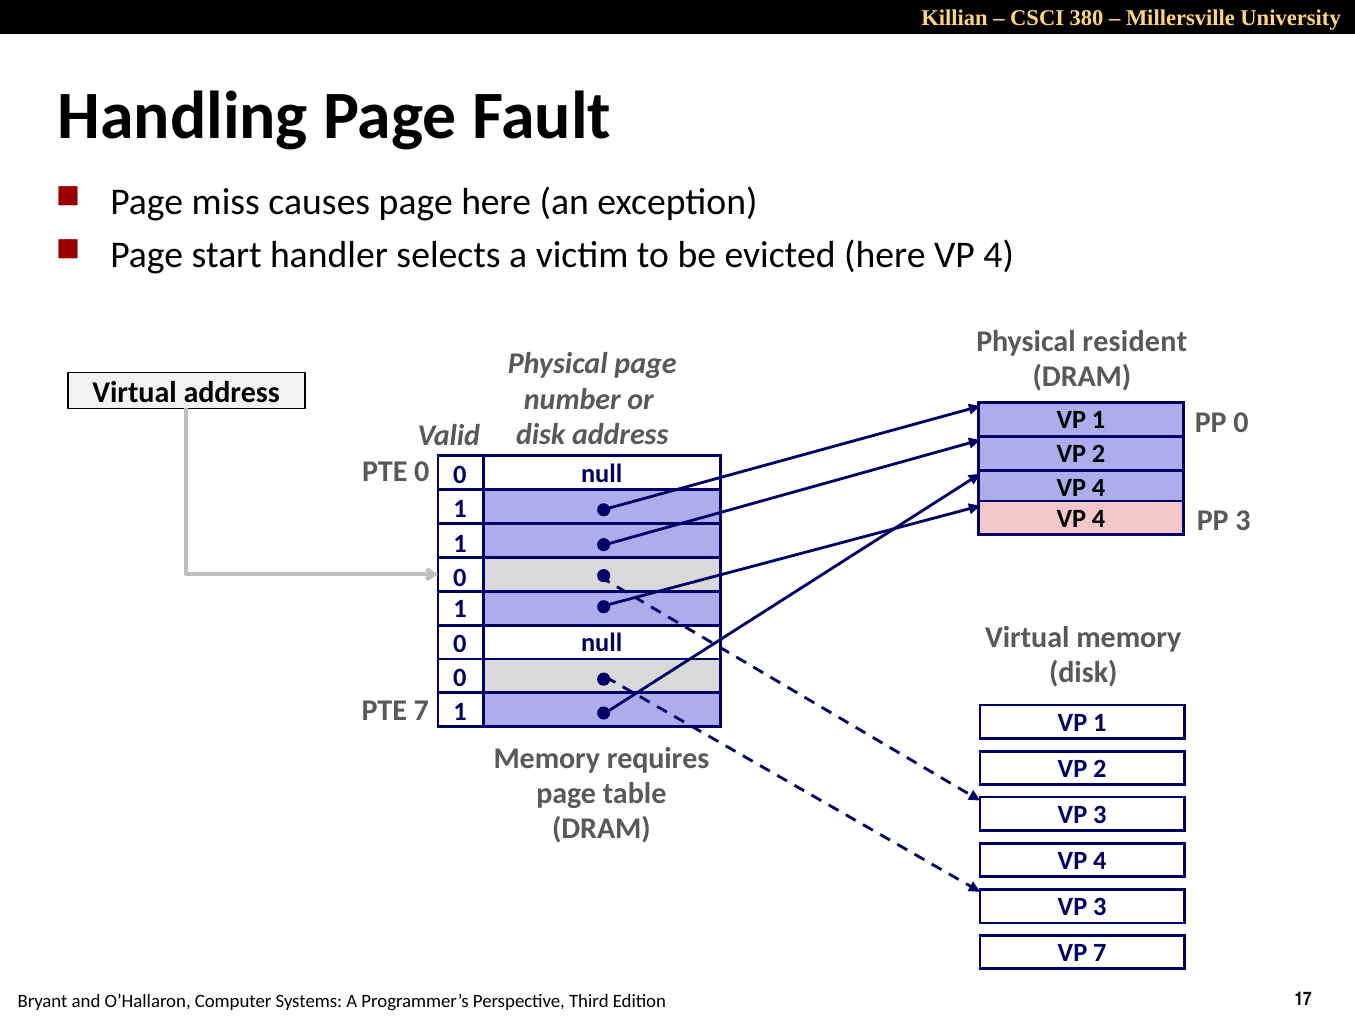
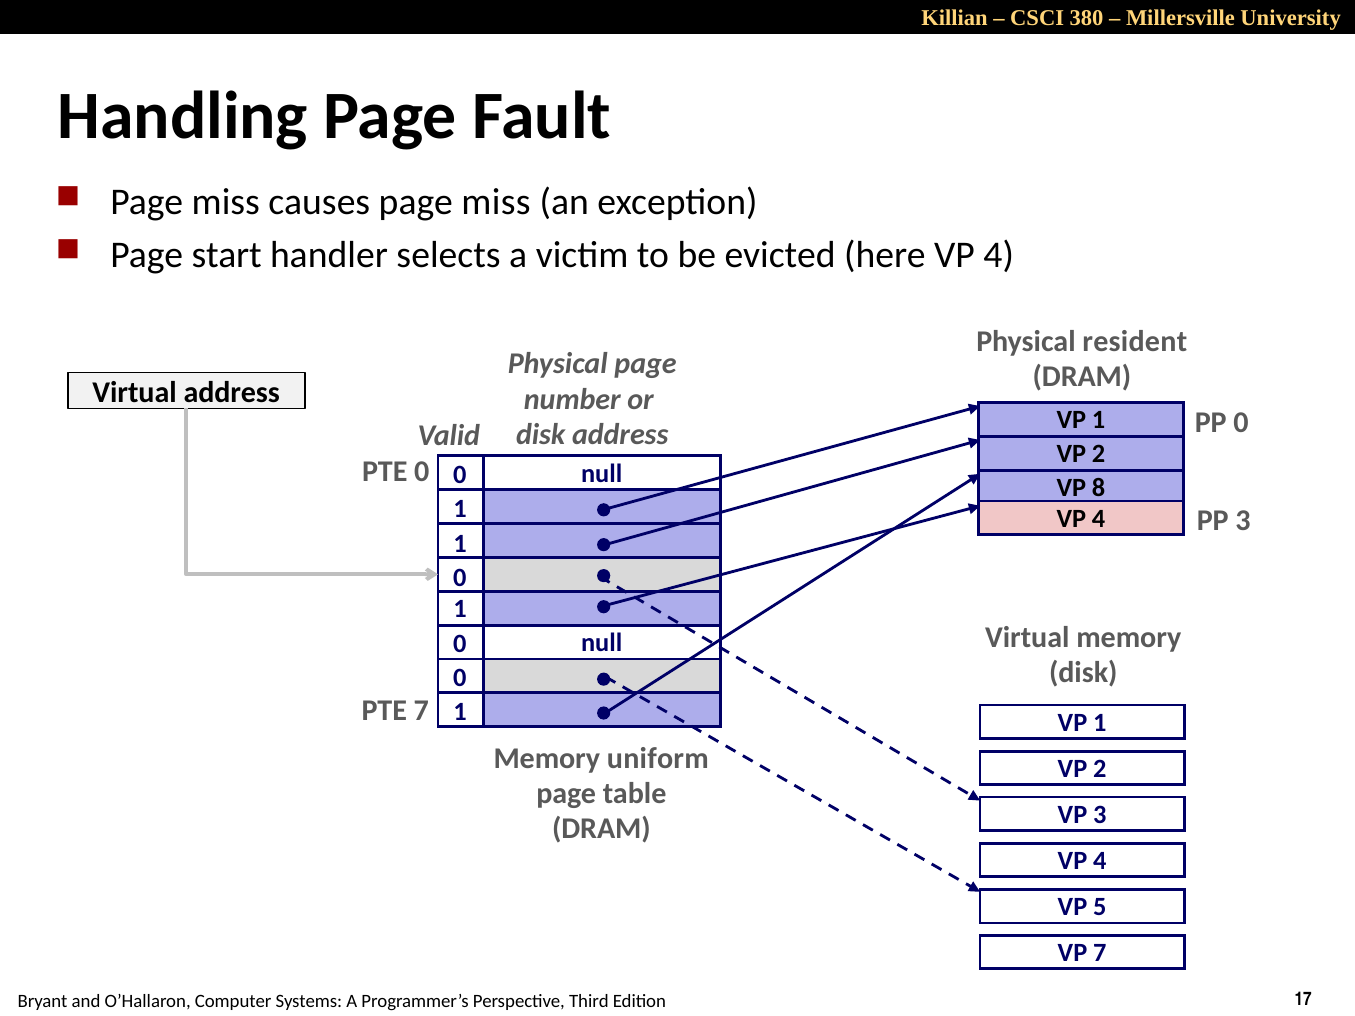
causes page here: here -> miss (496, 202)
4: 4 -> 8 (1099, 488)
requires: requires -> uniform (658, 758)
3: 3 -> 5 (1100, 907)
